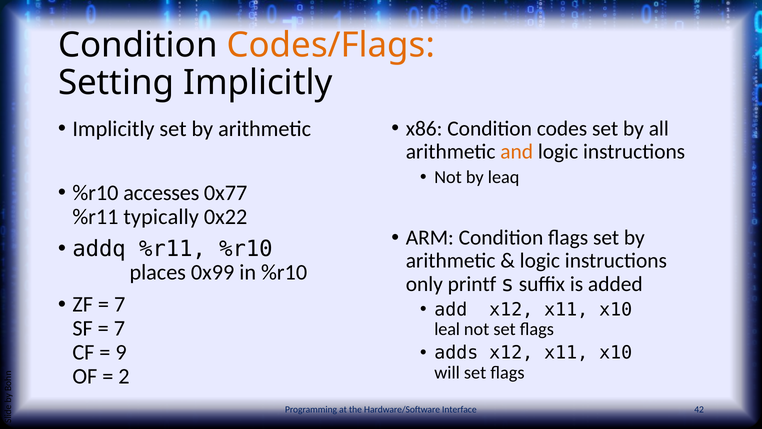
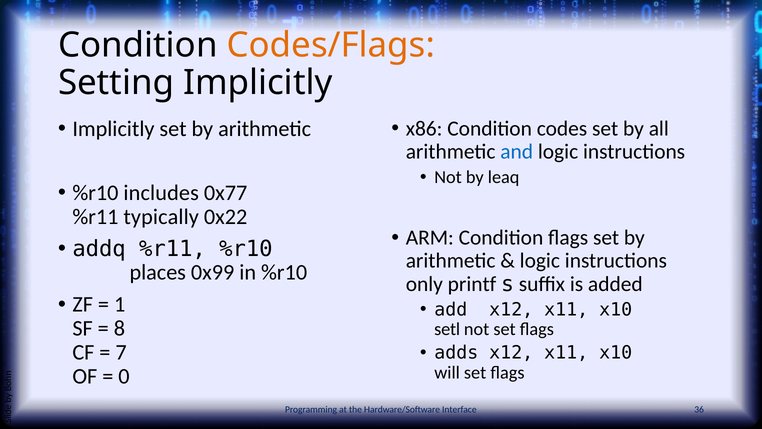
and colour: orange -> blue (517, 152)
accesses: accesses -> includes (161, 193)
7: 7 -> 1 (120, 304)
7: 7 -> 8 (119, 328)
leal: leal -> setl (447, 329)
9: 9 -> 7 (121, 352)
2: 2 -> 0 (124, 376)
42: 42 -> 36 (699, 409)
